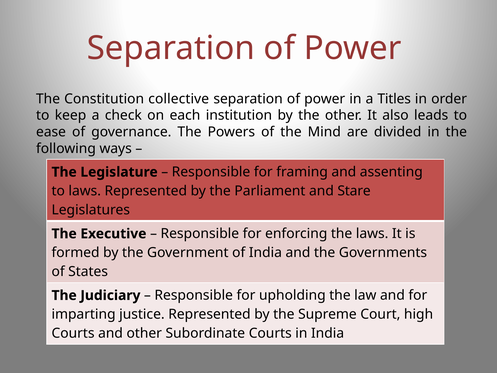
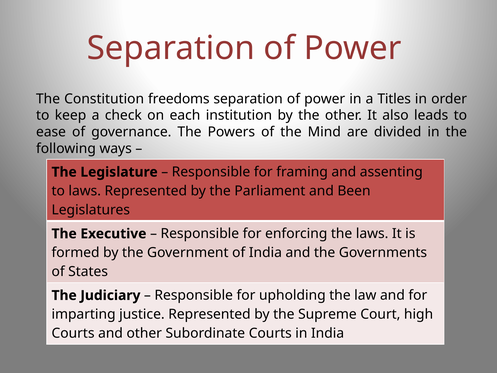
collective: collective -> freedoms (179, 99)
Stare: Stare -> Been (354, 191)
